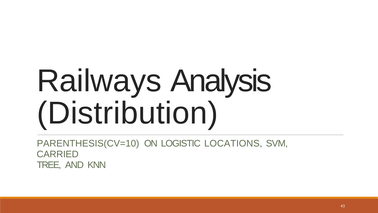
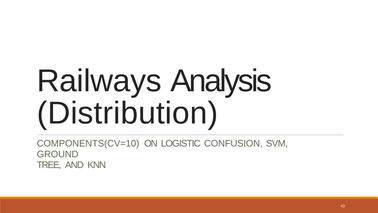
PARENTHESIS(CV=10: PARENTHESIS(CV=10 -> COMPONENTS(CV=10 (88, 143)
LOCATIONS: LOCATIONS -> CONFUSION (233, 143)
CARRIED: CARRIED -> GROUND (58, 154)
